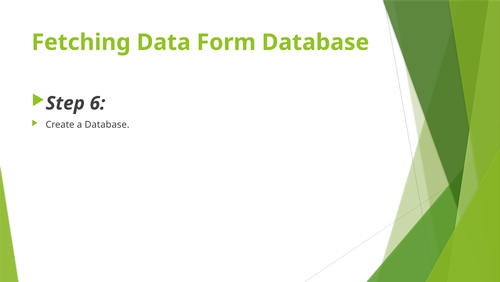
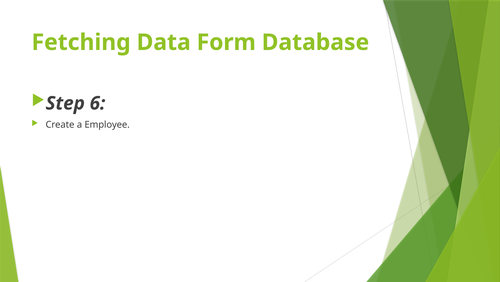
a Database: Database -> Employee (107, 124)
